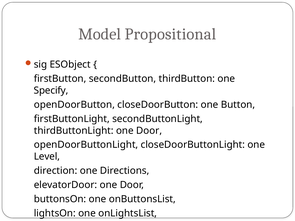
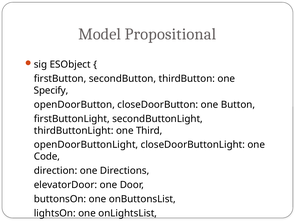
thirdButtonLight one Door: Door -> Third (149, 131)
Level: Level -> Code (47, 157)
